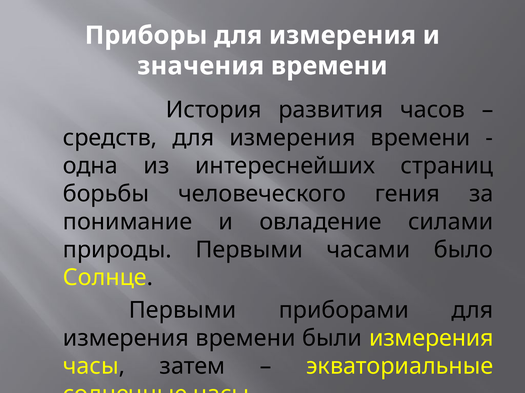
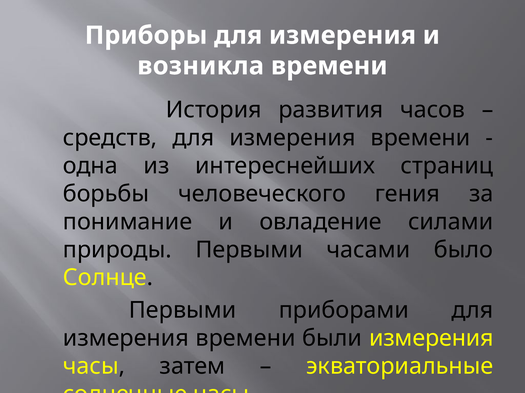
значения: значения -> возникла (201, 66)
